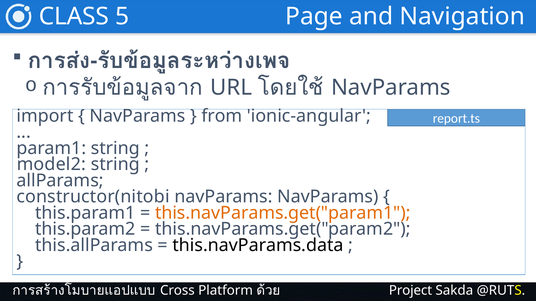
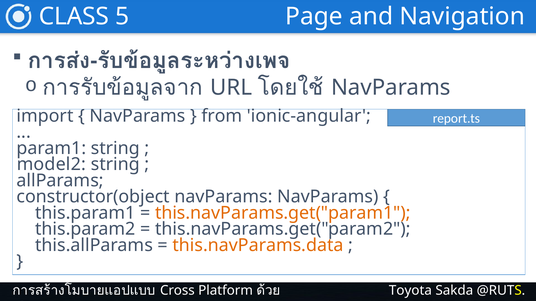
constructor(nitobi: constructor(nitobi -> constructor(object (93, 197)
this.navParams.data colour: black -> orange (258, 246)
Project: Project -> Toyota (410, 291)
